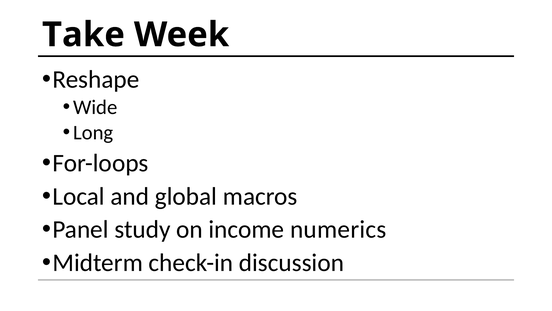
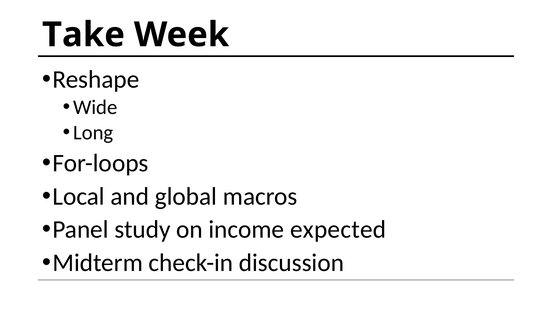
numerics: numerics -> expected (338, 229)
